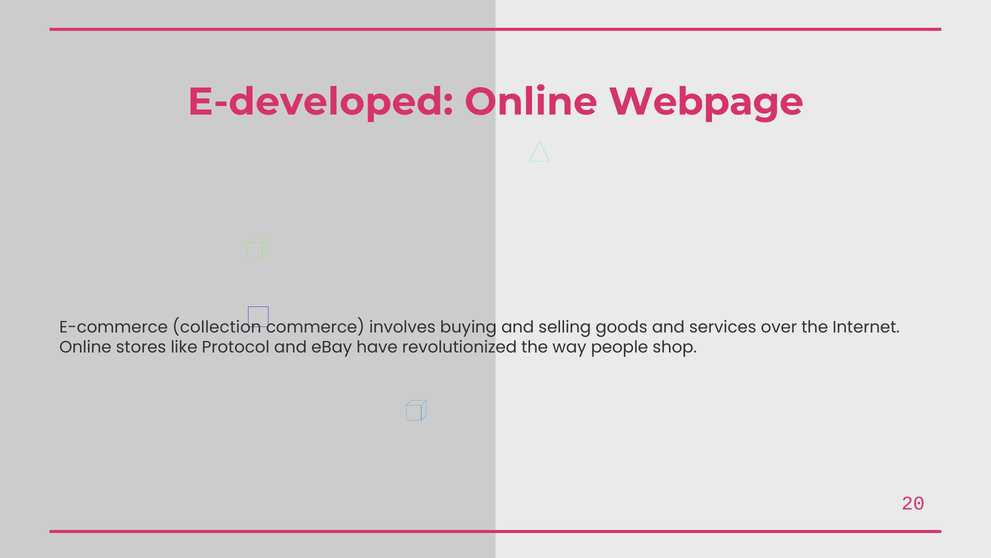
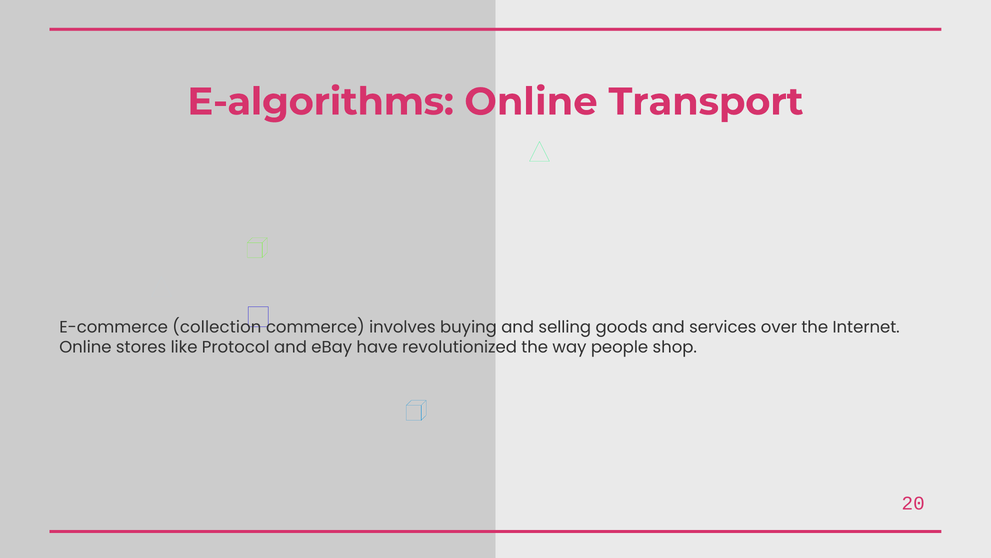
E-developed: E-developed -> E-algorithms (321, 102)
Webpage: Webpage -> Transport (706, 102)
